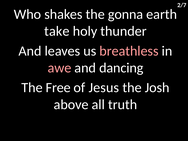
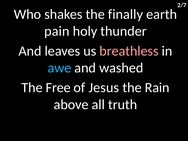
gonna: gonna -> finally (125, 14)
take: take -> pain (57, 31)
awe colour: pink -> light blue (59, 68)
dancing: dancing -> washed (121, 68)
Josh: Josh -> Rain (157, 88)
